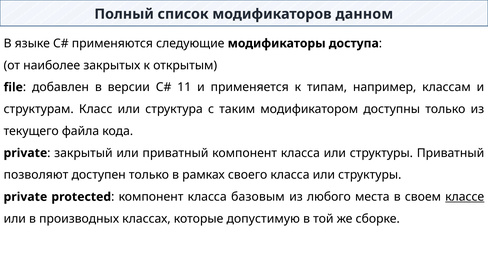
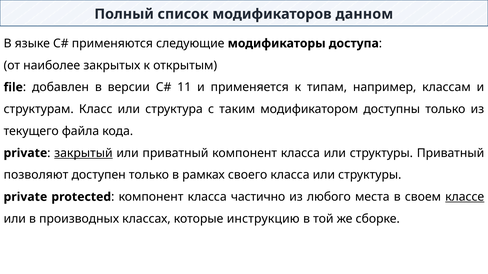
закрытый underline: none -> present (83, 153)
базовым: базовым -> частично (258, 197)
допустимую: допустимую -> инструкцию (263, 219)
